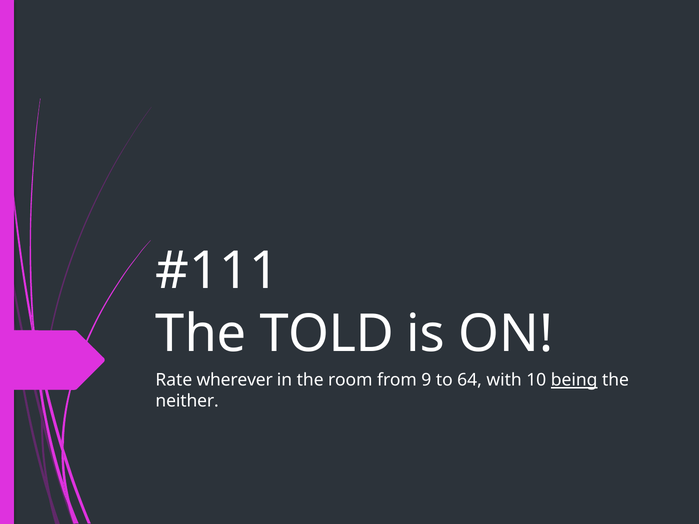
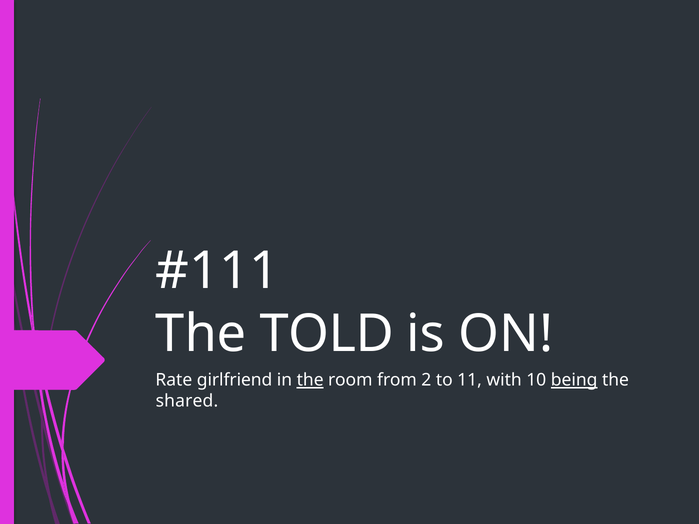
wherever: wherever -> girlfriend (235, 380)
the underline: none -> present (310, 380)
9: 9 -> 2 (426, 380)
64: 64 -> 11 (470, 380)
neither: neither -> shared (187, 401)
